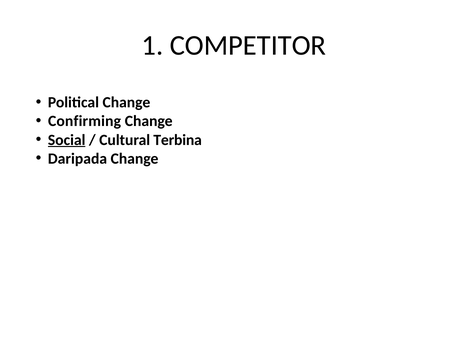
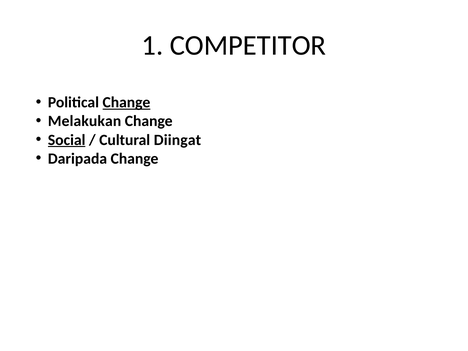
Change underline: none -> present (126, 102)
Confirming: Confirming -> Melakukan (85, 121)
Terbina: Terbina -> Diingat (177, 140)
